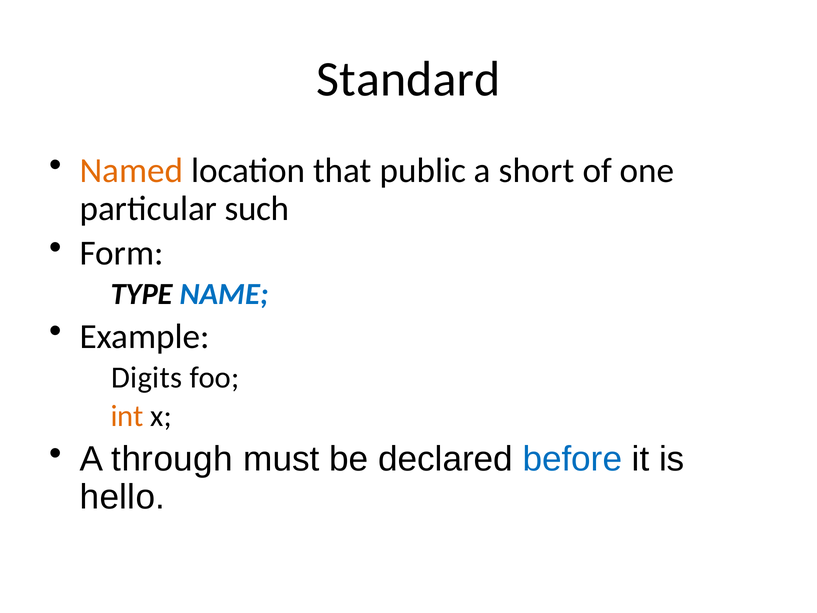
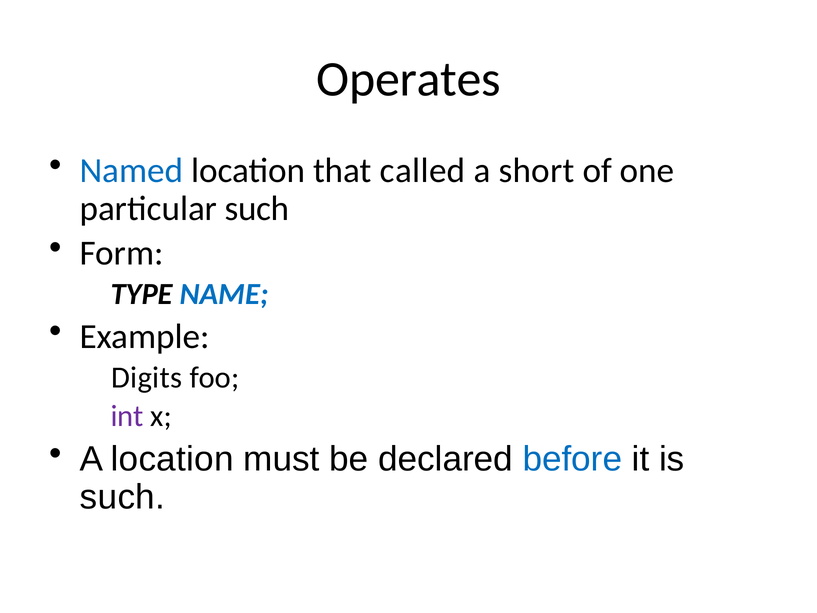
Standard: Standard -> Operates (409, 79)
Named colour: orange -> blue (131, 171)
public: public -> called (423, 171)
int colour: orange -> purple (127, 416)
A through: through -> location (172, 459)
hello: hello -> such (122, 497)
